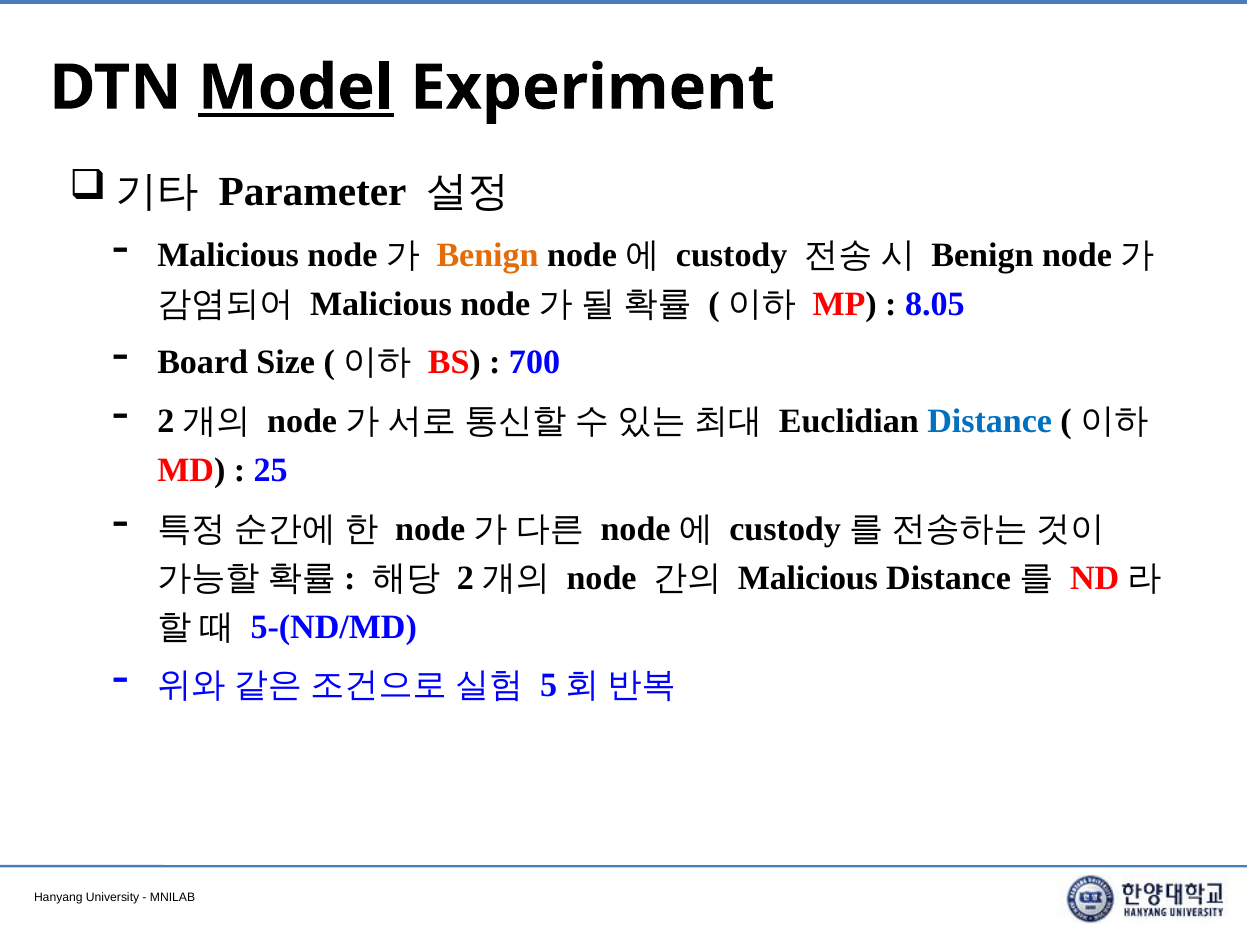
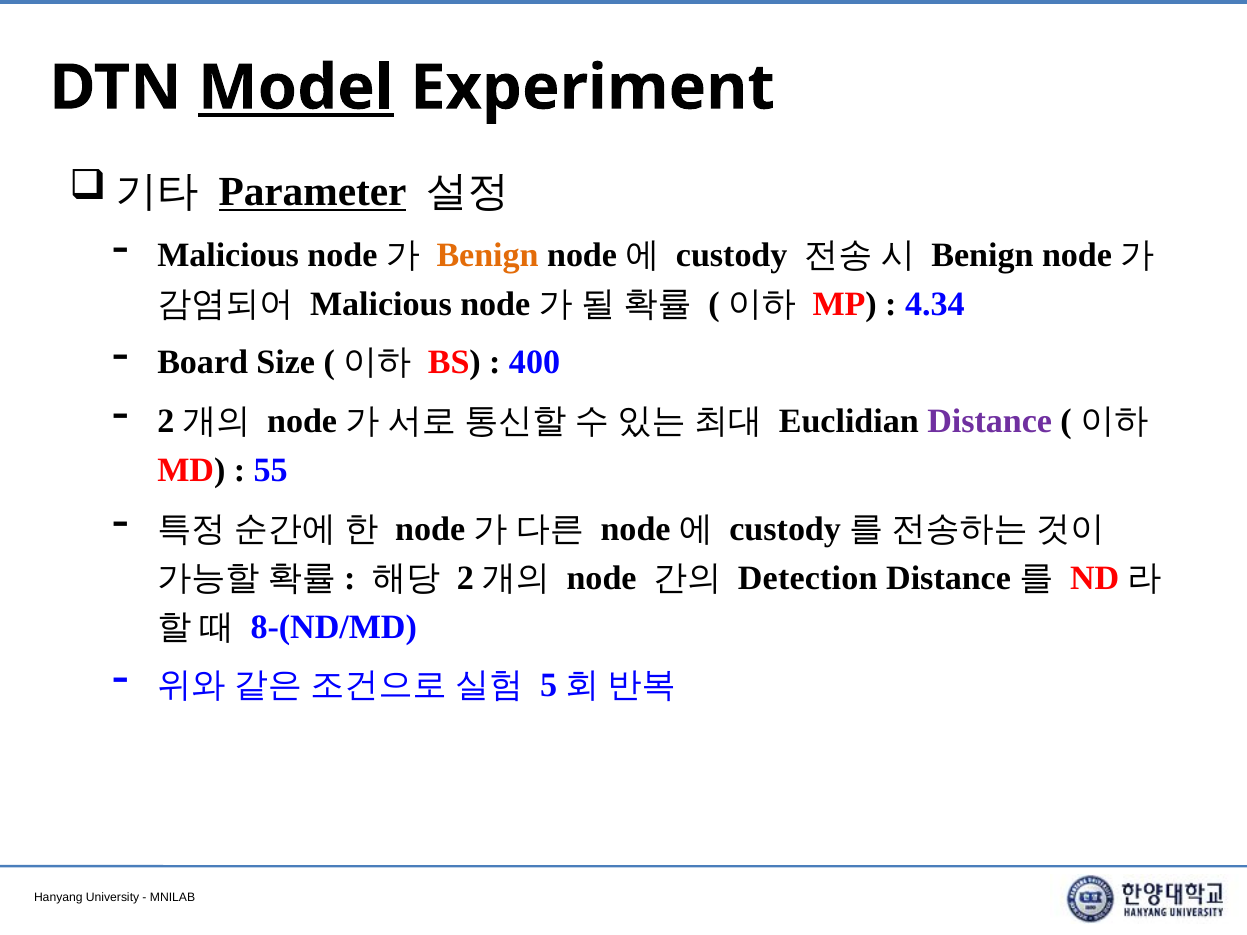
Parameter underline: none -> present (313, 192)
8.05: 8.05 -> 4.34 (935, 304)
700: 700 -> 400 (535, 363)
Distance colour: blue -> purple (990, 421)
25: 25 -> 55 (271, 470)
Malicious: Malicious -> Detection (808, 578)
5-(ND/MD: 5-(ND/MD -> 8-(ND/MD (334, 627)
